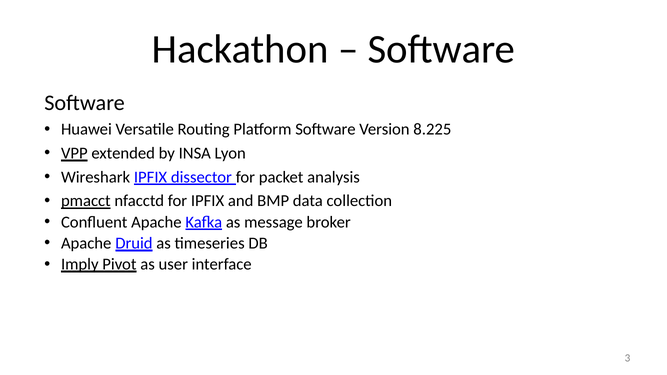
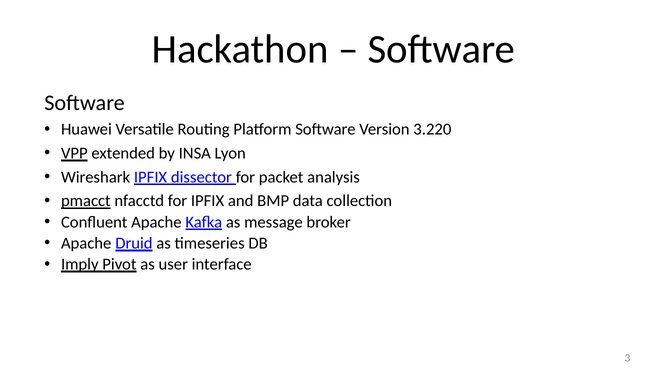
8.225: 8.225 -> 3.220 (432, 129)
